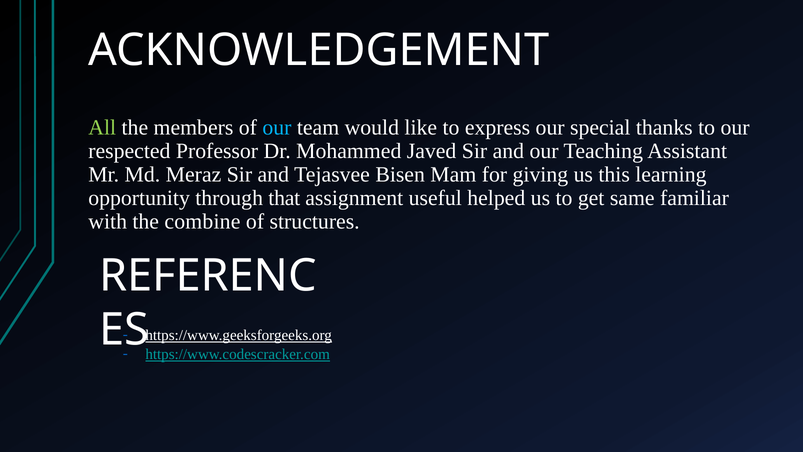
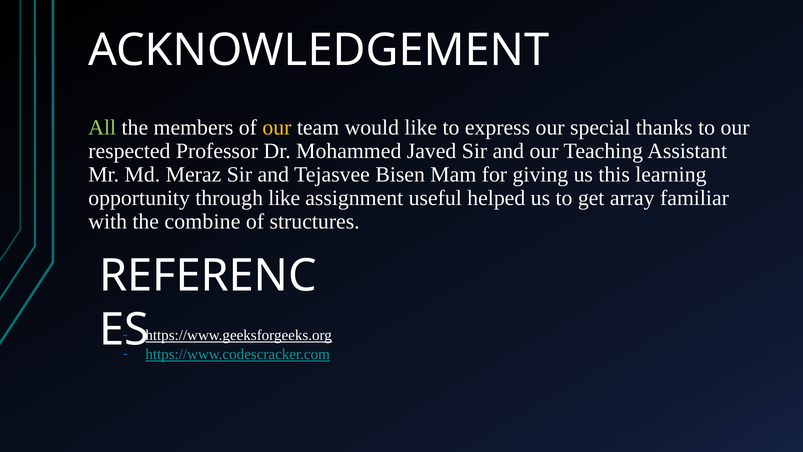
our colour: light blue -> yellow (277, 128)
through that: that -> like (284, 198)
same: same -> array (632, 198)
